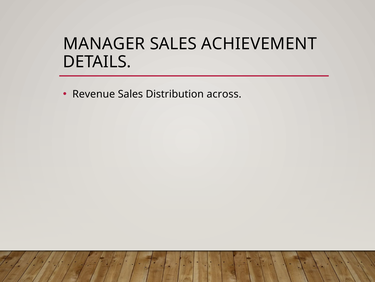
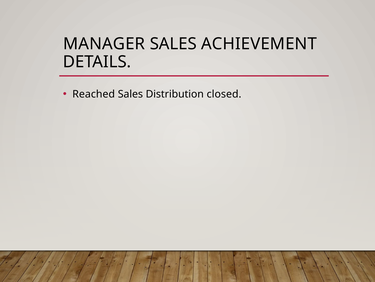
Revenue: Revenue -> Reached (94, 94)
across: across -> closed (224, 94)
